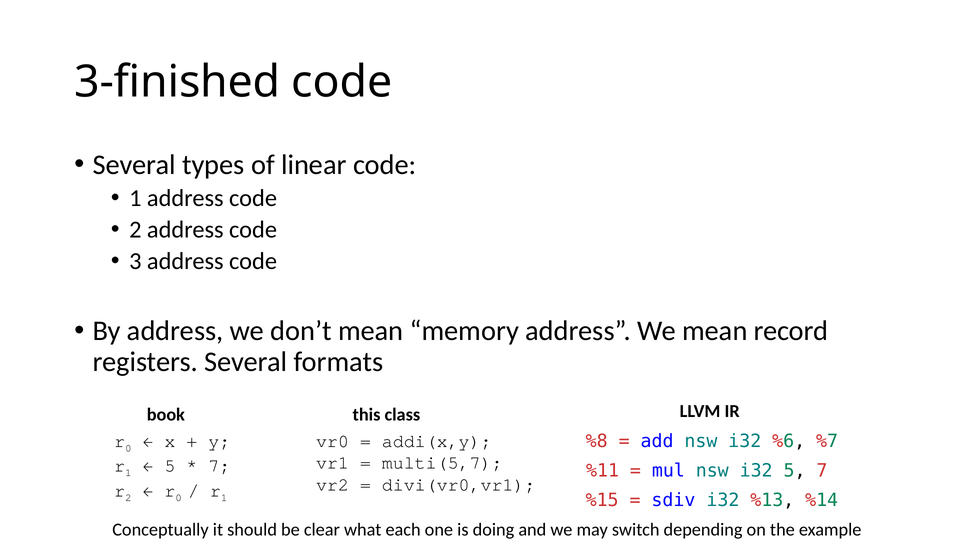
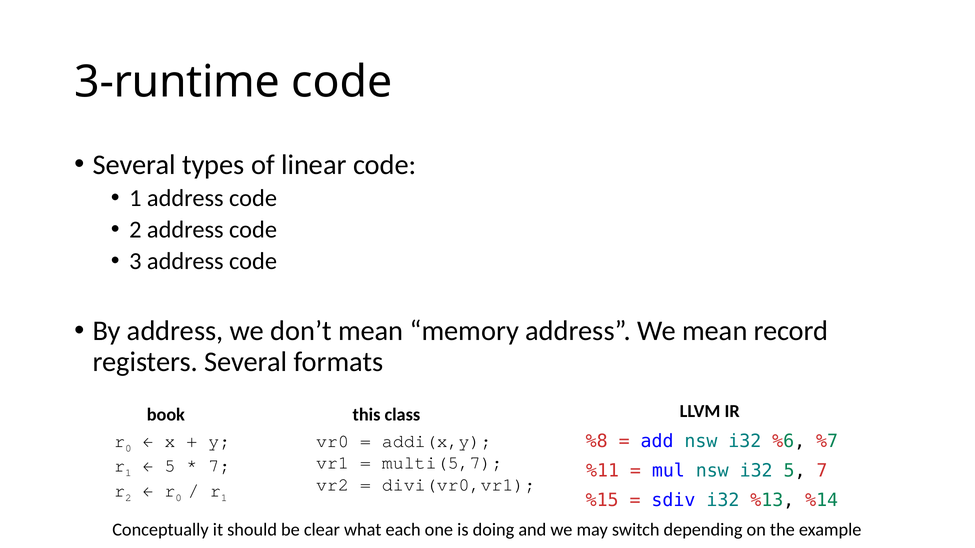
3-finished: 3-finished -> 3-runtime (177, 82)
